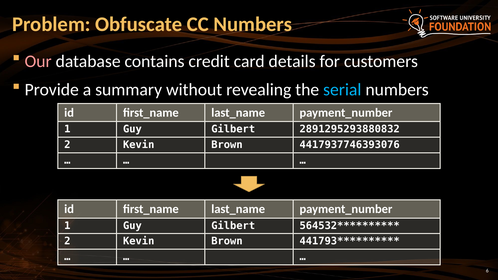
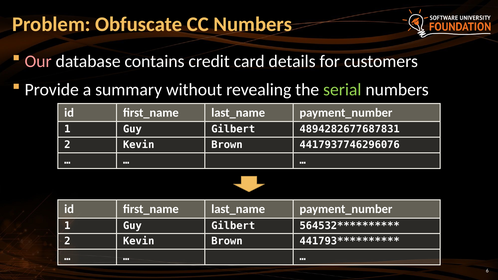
serial colour: light blue -> light green (342, 90)
2891295293880832: 2891295293880832 -> 4894282677687831 (350, 129)
4417937746393076: 4417937746393076 -> 4417937746296076 (350, 145)
